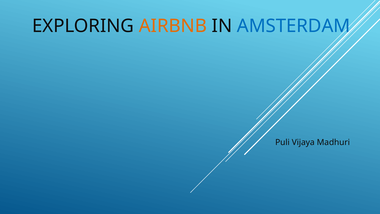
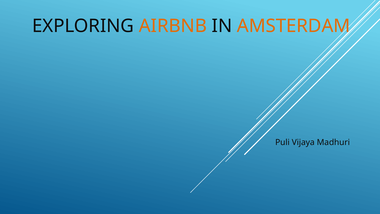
AMSTERDAM colour: blue -> orange (294, 26)
